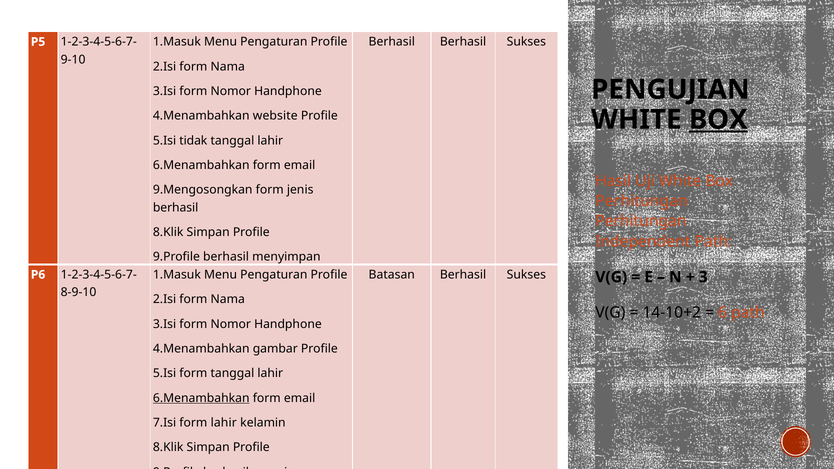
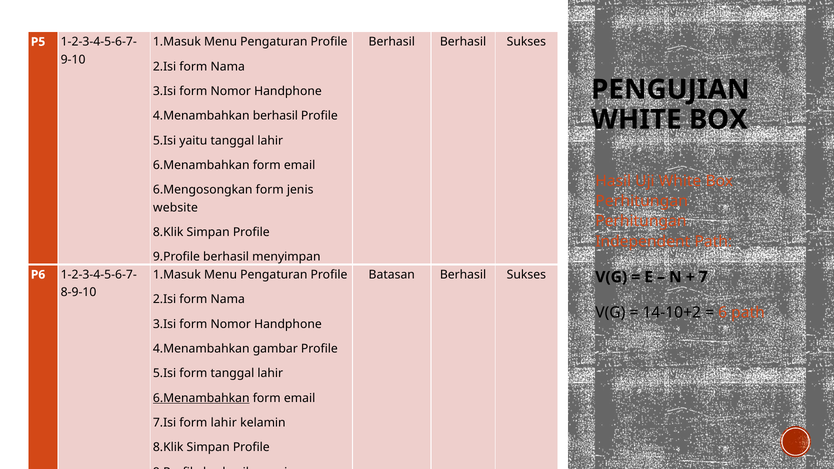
4.Menambahkan website: website -> berhasil (275, 116)
BOX underline: present -> none (718, 120)
tidak: tidak -> yaitu (193, 141)
9.Mengosongkan: 9.Mengosongkan -> 6.Mengosongkan (203, 190)
berhasil: berhasil -> website (176, 208)
3: 3 -> 7 (703, 277)
